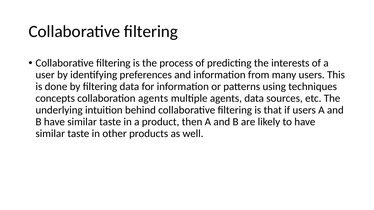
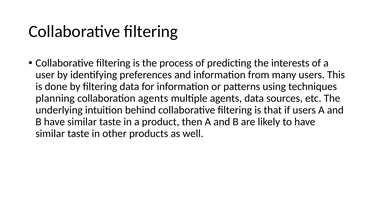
concepts: concepts -> planning (55, 98)
